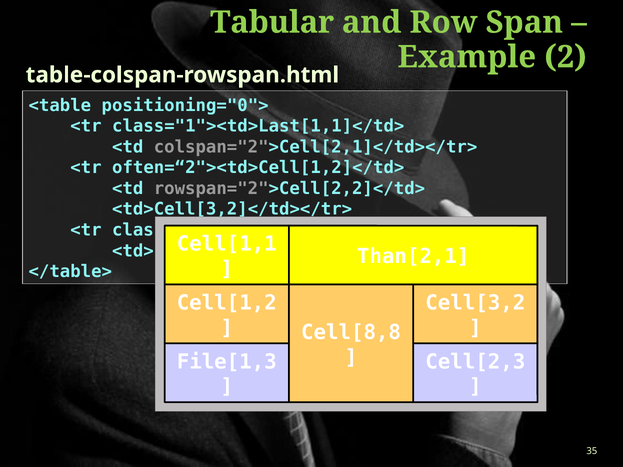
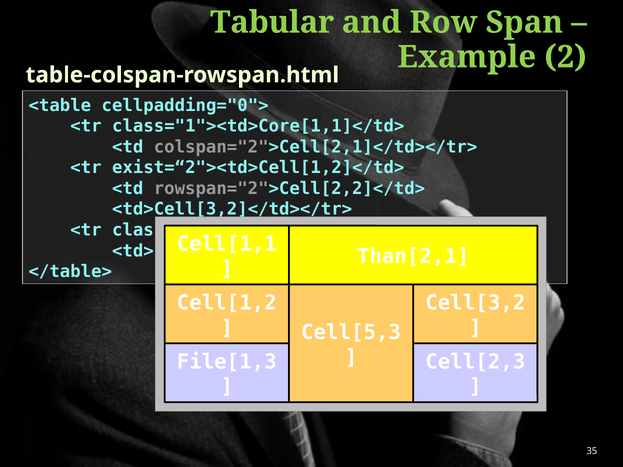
positioning="0">: positioning="0"> -> cellpadding="0"> (185, 106)
class="1"><td>Last[1,1]</td>: class="1"><td>Last[1,1]</td> -> class="1"><td>Core[1,1]</td> (258, 126)
often=“2"><td>Cell[1,2]</td>: often=“2"><td>Cell[1,2]</td> -> exist=“2"><td>Cell[1,2]</td> (258, 168)
Cell[8,8: Cell[8,8 -> Cell[5,3 (351, 332)
